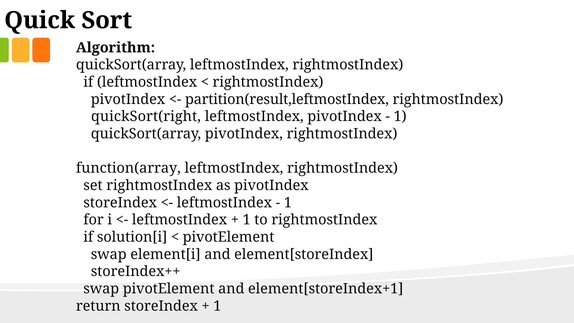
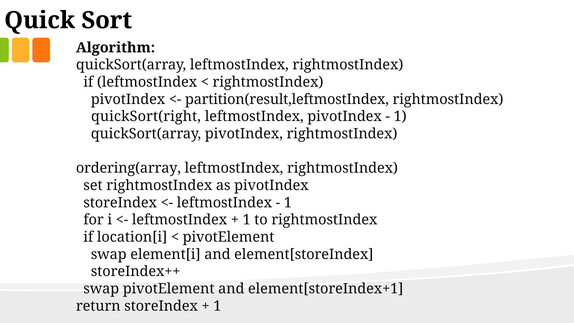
function(array: function(array -> ordering(array (128, 168)
solution[i: solution[i -> location[i (132, 237)
